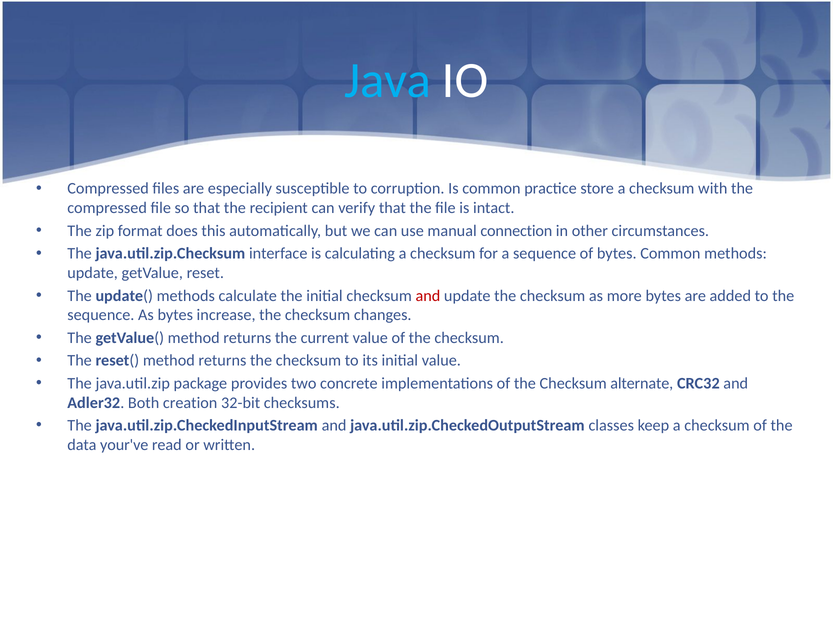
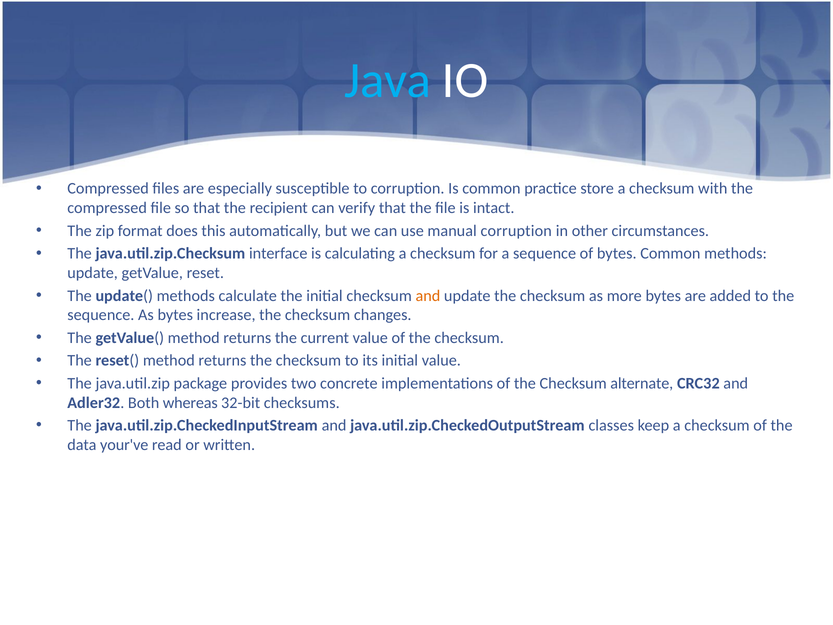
manual connection: connection -> corruption (516, 231)
and colour: red -> orange (428, 296)
creation: creation -> whereas (190, 403)
